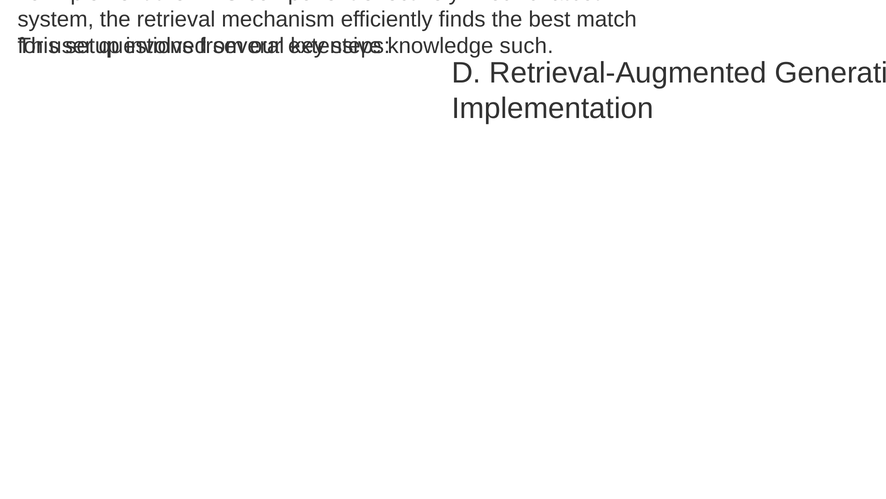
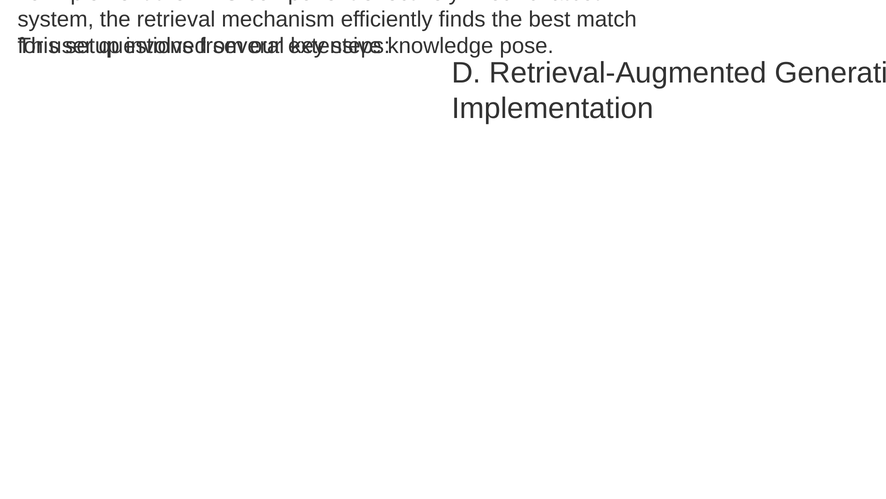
such: such -> pose (527, 46)
